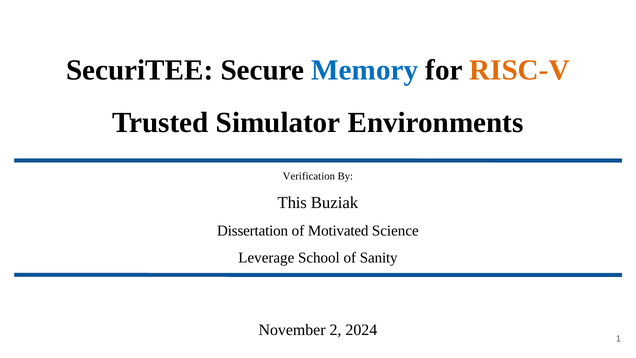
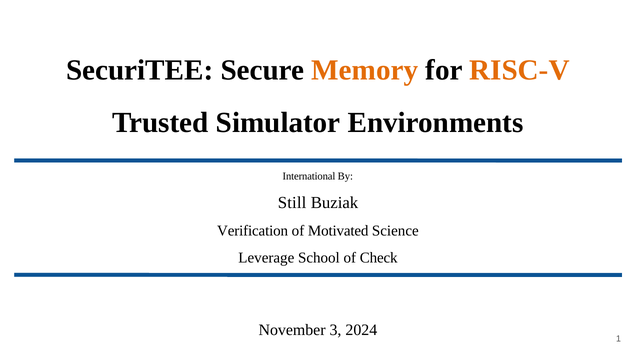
Memory colour: blue -> orange (365, 70)
Verification: Verification -> International (309, 176)
This: This -> Still (292, 203)
Dissertation: Dissertation -> Verification (253, 231)
Sanity: Sanity -> Check (379, 258)
2: 2 -> 3 (336, 330)
